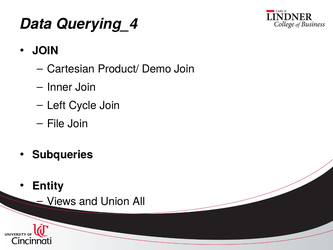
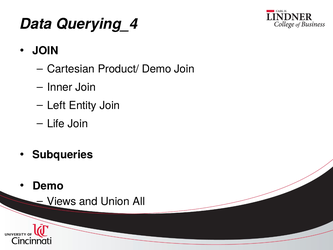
Cycle: Cycle -> Entity (83, 105)
File: File -> Life (56, 124)
Entity: Entity -> Demo (48, 186)
